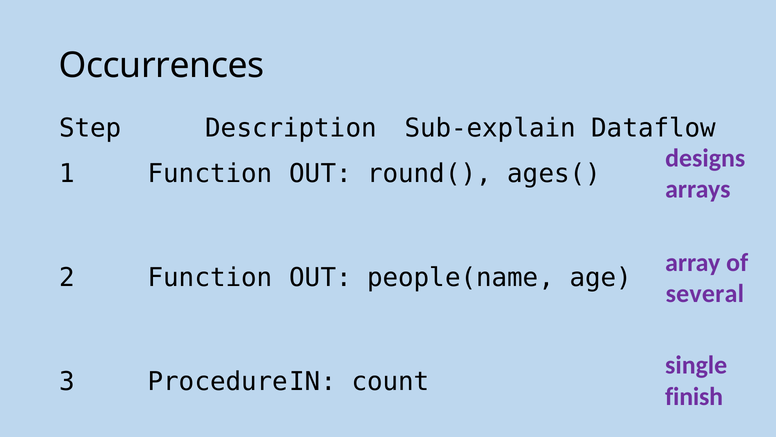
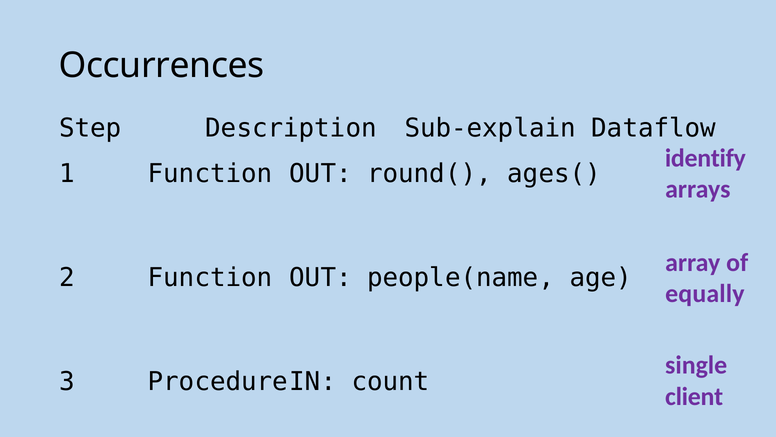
designs: designs -> identify (705, 158)
several: several -> equally (705, 293)
finish: finish -> client (694, 396)
